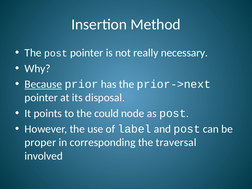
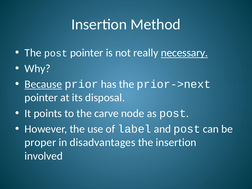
necessary underline: none -> present (184, 53)
could: could -> carve (106, 113)
corresponding: corresponding -> disadvantages (103, 142)
the traversal: traversal -> insertion (176, 142)
